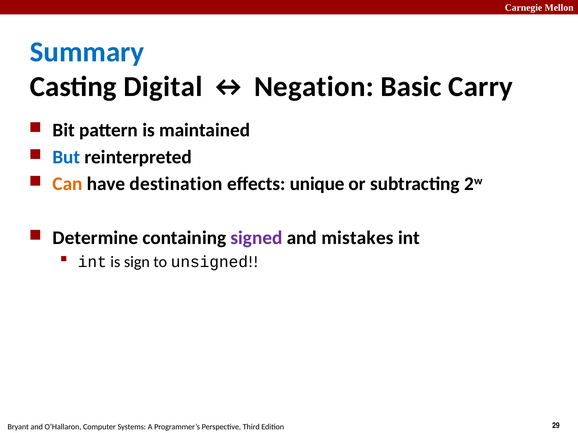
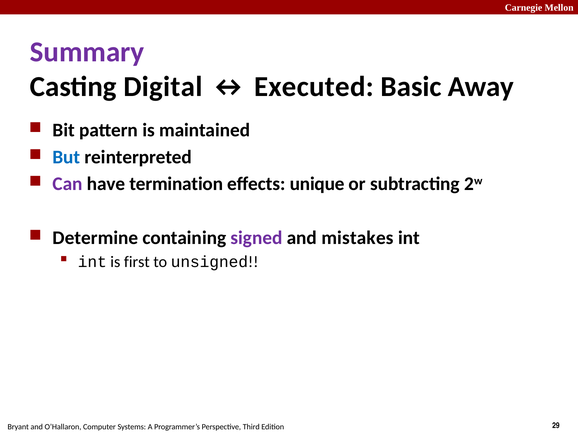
Summary colour: blue -> purple (87, 52)
Negation: Negation -> Executed (314, 87)
Carry: Carry -> Away (481, 87)
Can colour: orange -> purple (68, 184)
destination: destination -> termination (176, 184)
sign: sign -> first (137, 262)
